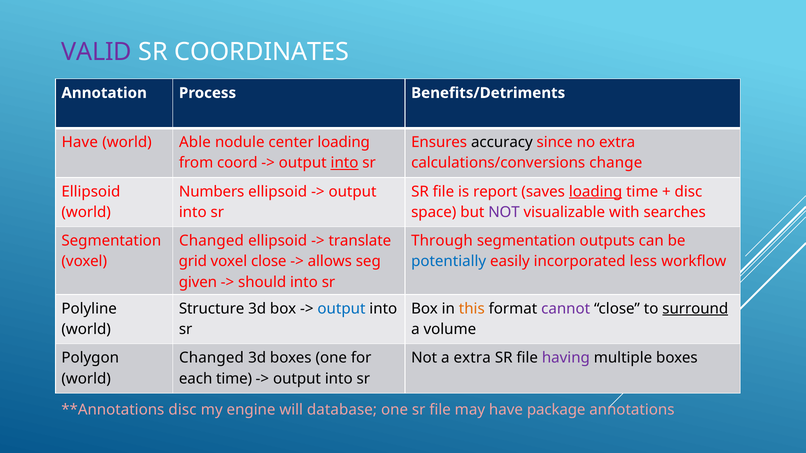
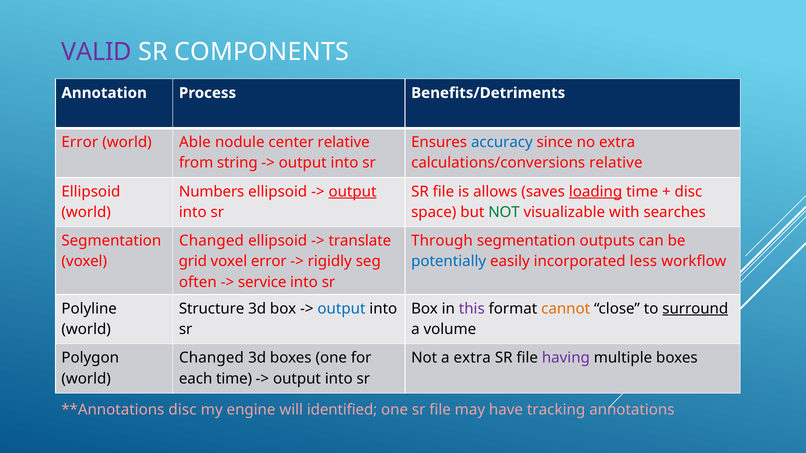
COORDINATES: COORDINATES -> COMPONENTS (262, 52)
Have: Have -> Error (80, 142)
center loading: loading -> relative (344, 142)
accuracy colour: black -> blue (502, 142)
coord: coord -> string (237, 163)
into underline: present -> none (345, 163)
calculations/conversions change: change -> relative (616, 163)
output underline: none -> present (353, 192)
report: report -> allows (495, 192)
NOT colour: purple -> green (504, 212)
voxel close: close -> error (269, 262)
allows: allows -> rigidly (330, 262)
given: given -> often (198, 282)
should: should -> service (262, 282)
this colour: orange -> purple (472, 309)
cannot colour: purple -> orange (566, 309)
database: database -> identified (342, 410)
package: package -> tracking (556, 410)
